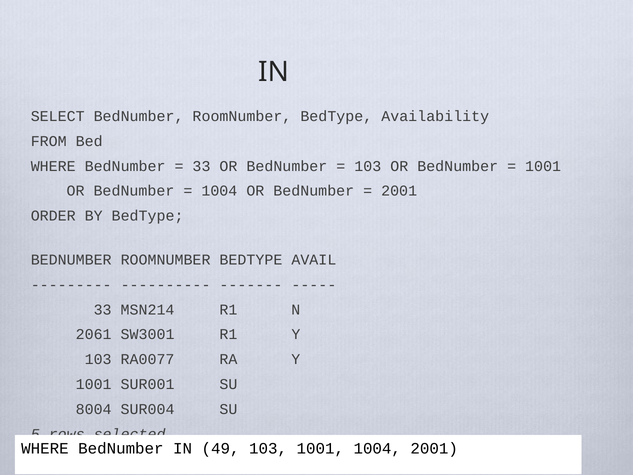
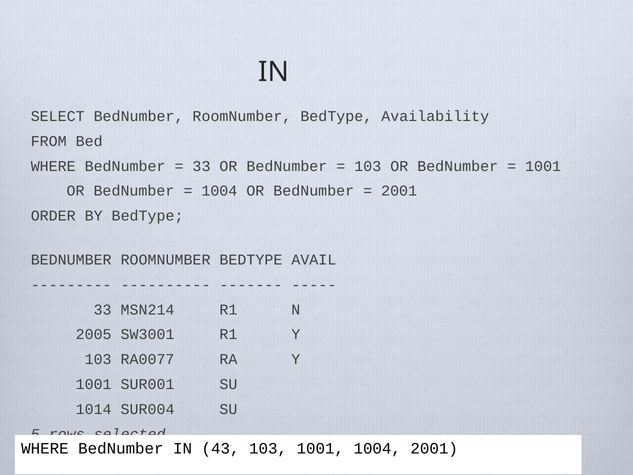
2061: 2061 -> 2005 (94, 334)
8004: 8004 -> 1014 (94, 409)
49: 49 -> 43 (221, 448)
